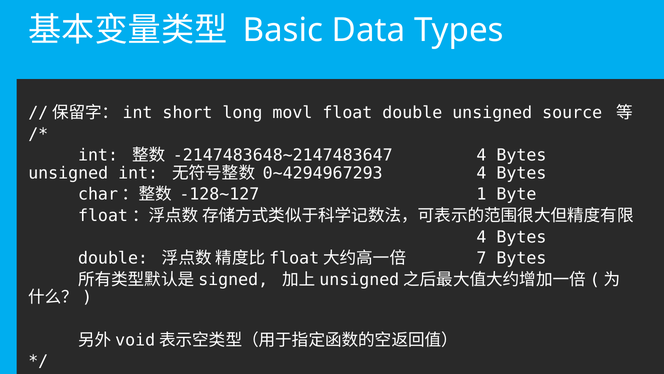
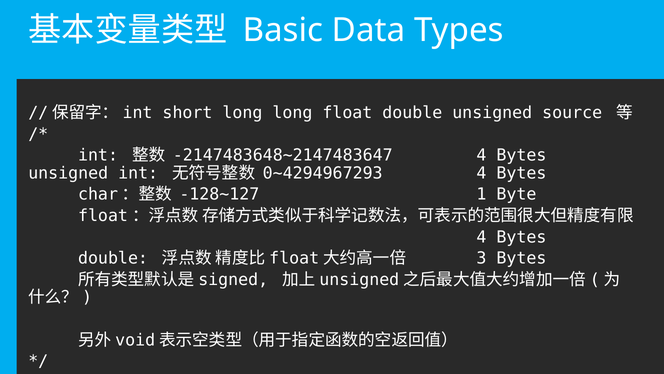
long movl: movl -> long (292, 113)
7: 7 -> 3 (481, 258)
